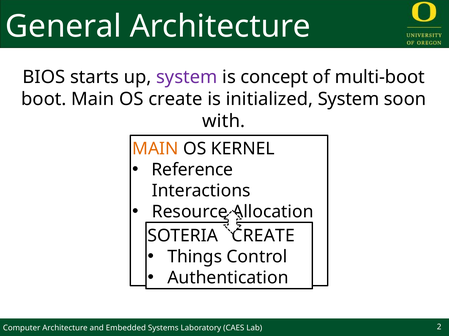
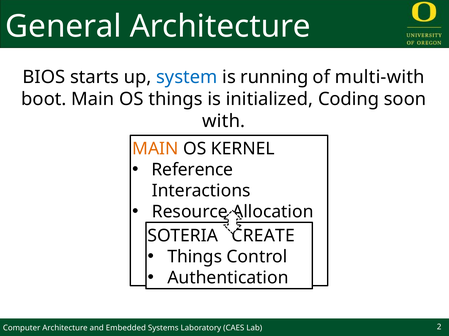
system colour: purple -> blue (187, 77)
concept: concept -> running (274, 77)
multi-boot: multi-boot -> multi-with (380, 77)
OS create: create -> things (176, 99)
initialized System: System -> Coding (349, 99)
